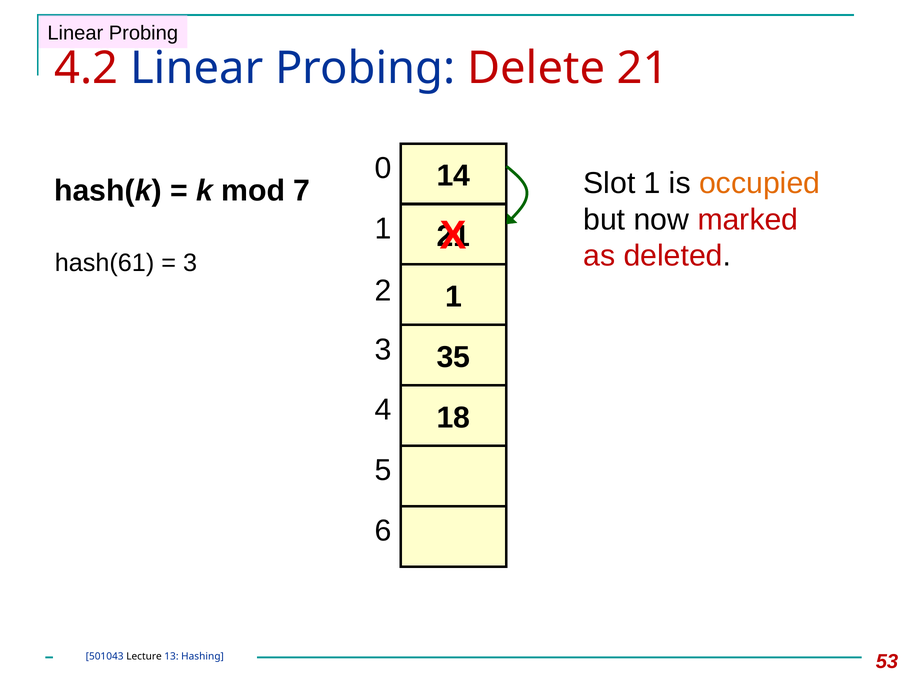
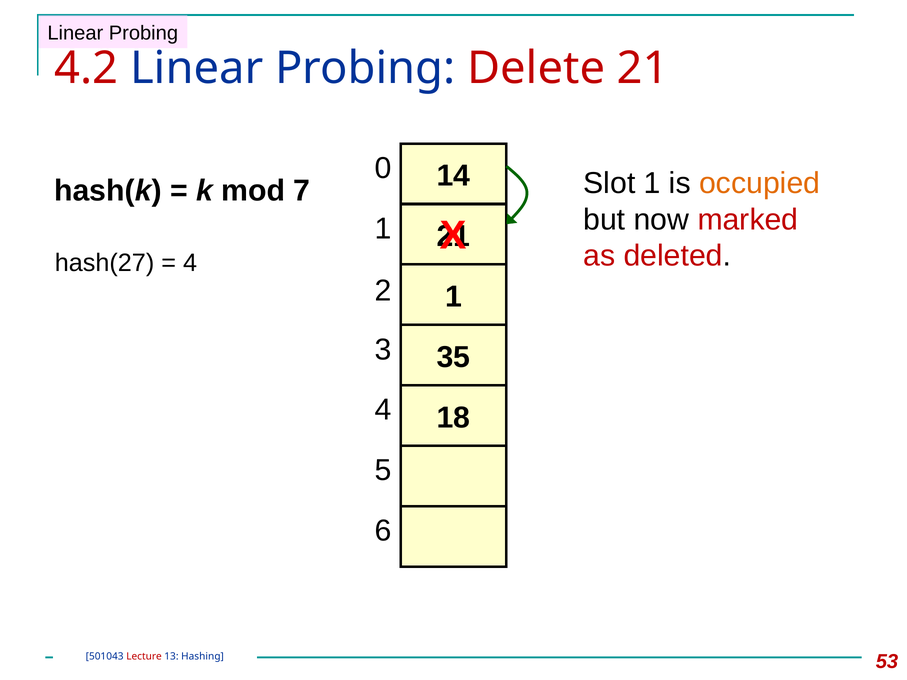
hash(61: hash(61 -> hash(27 (105, 263)
3: 3 -> 4 (190, 263)
Lecture colour: black -> red (144, 657)
